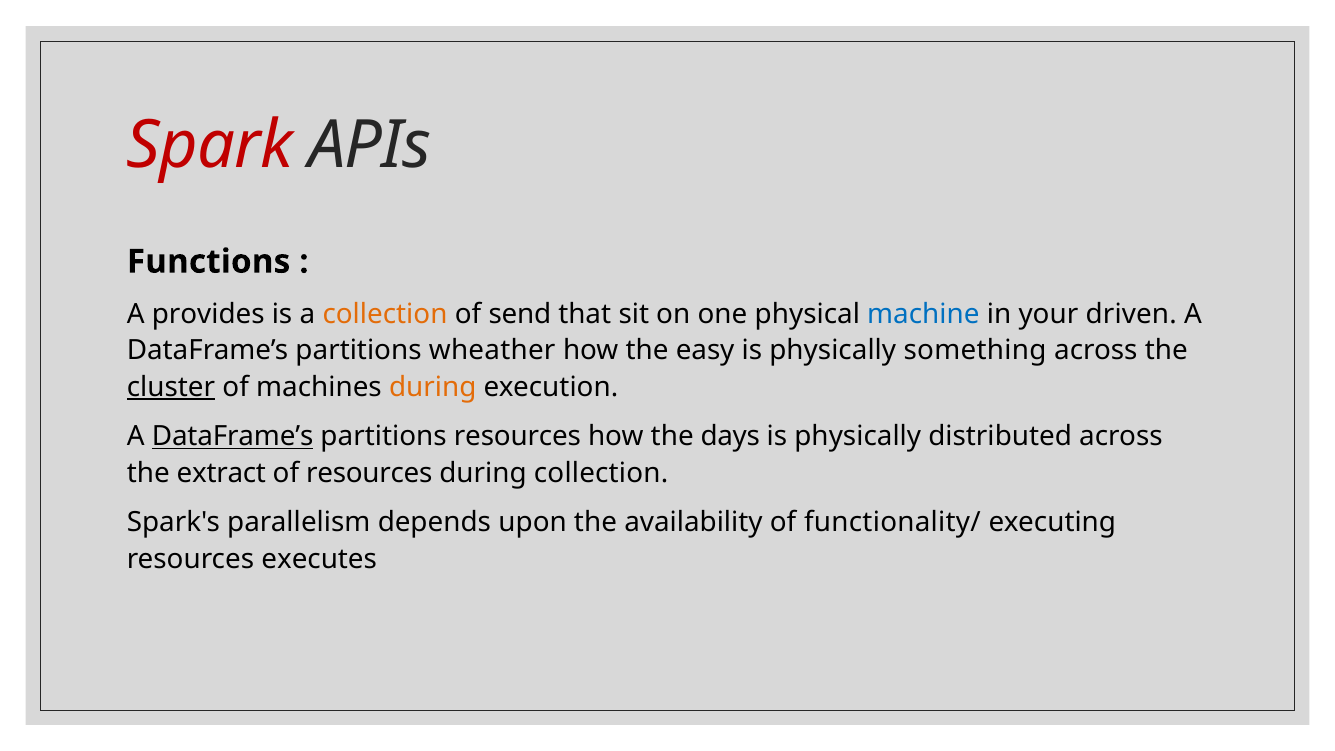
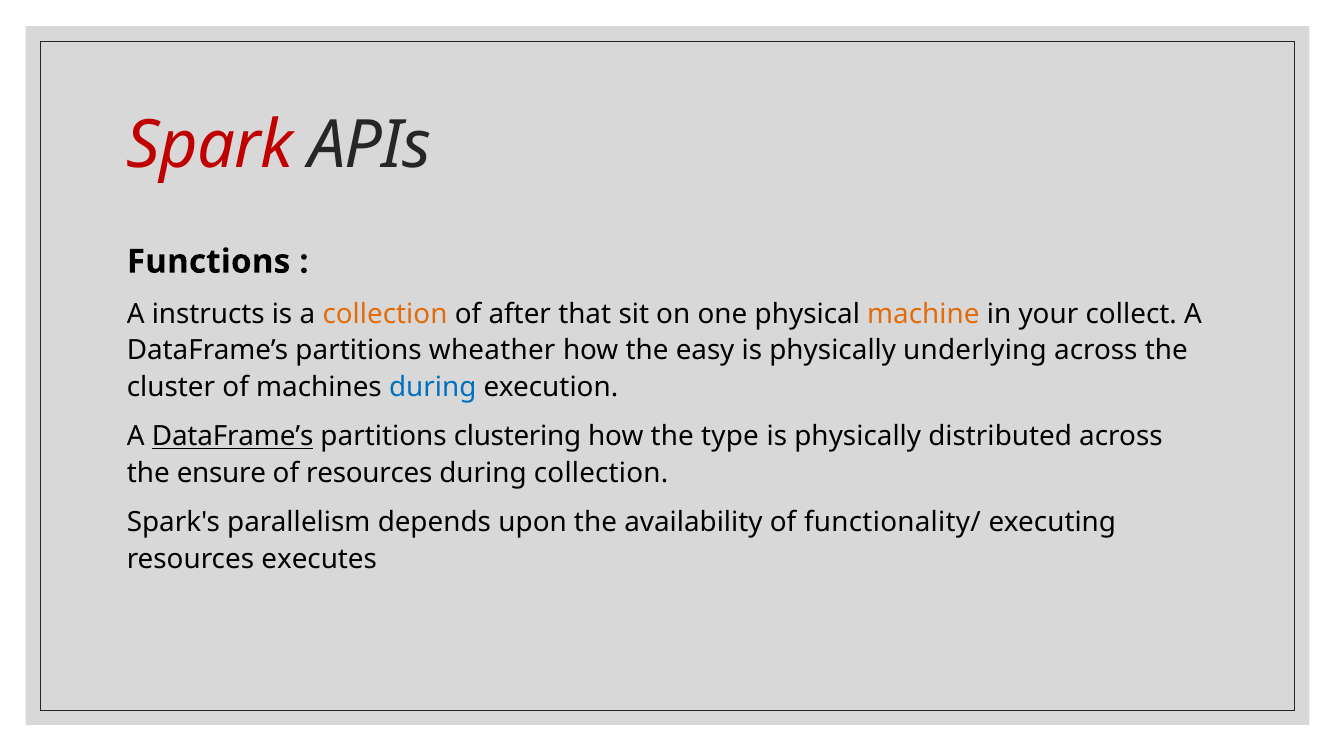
provides: provides -> instructs (208, 314)
send: send -> after (520, 314)
machine colour: blue -> orange (923, 314)
driven: driven -> collect (1131, 314)
something: something -> underlying (975, 351)
cluster underline: present -> none (171, 387)
during colour: orange -> blue (433, 387)
partitions resources: resources -> clustering (517, 437)
days: days -> type (730, 437)
extract: extract -> ensure (221, 473)
